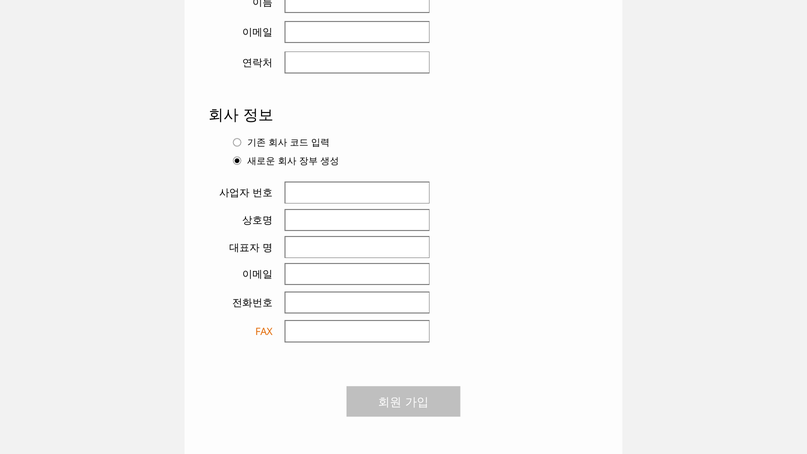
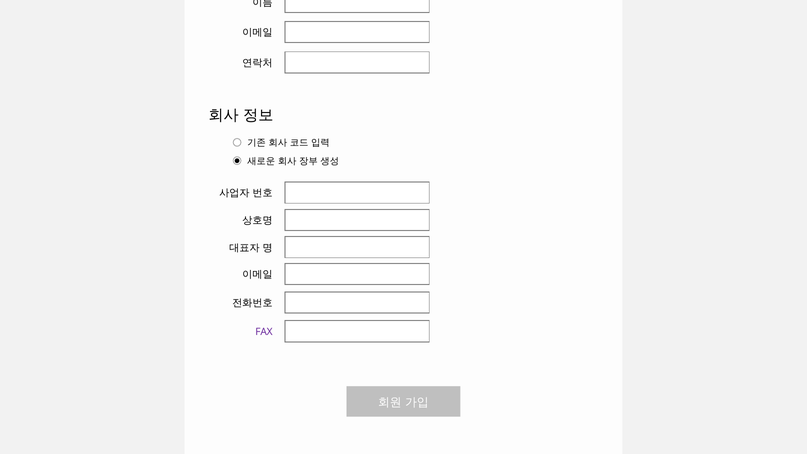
FAX colour: orange -> purple (264, 332)
